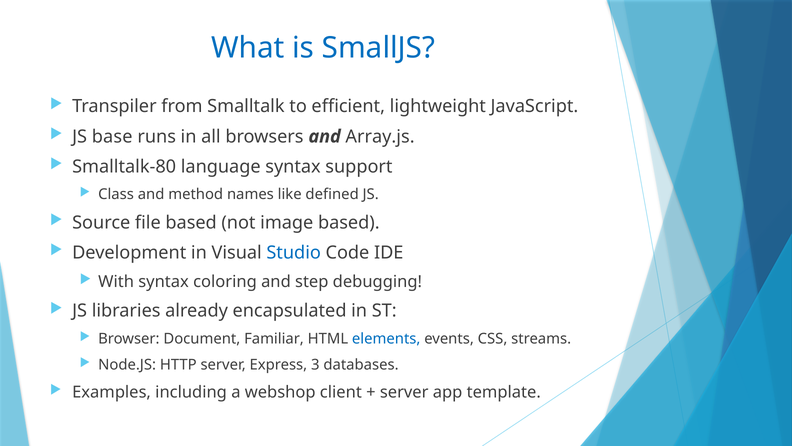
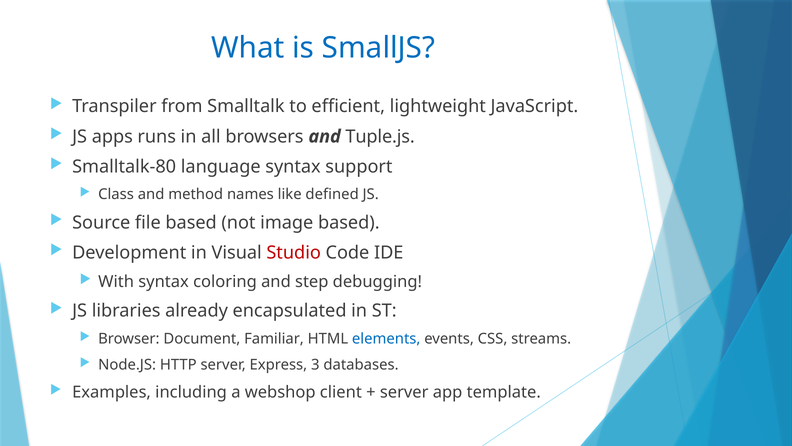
base: base -> apps (112, 136)
Array.js: Array.js -> Tuple.js (380, 136)
Studio colour: blue -> red (294, 253)
